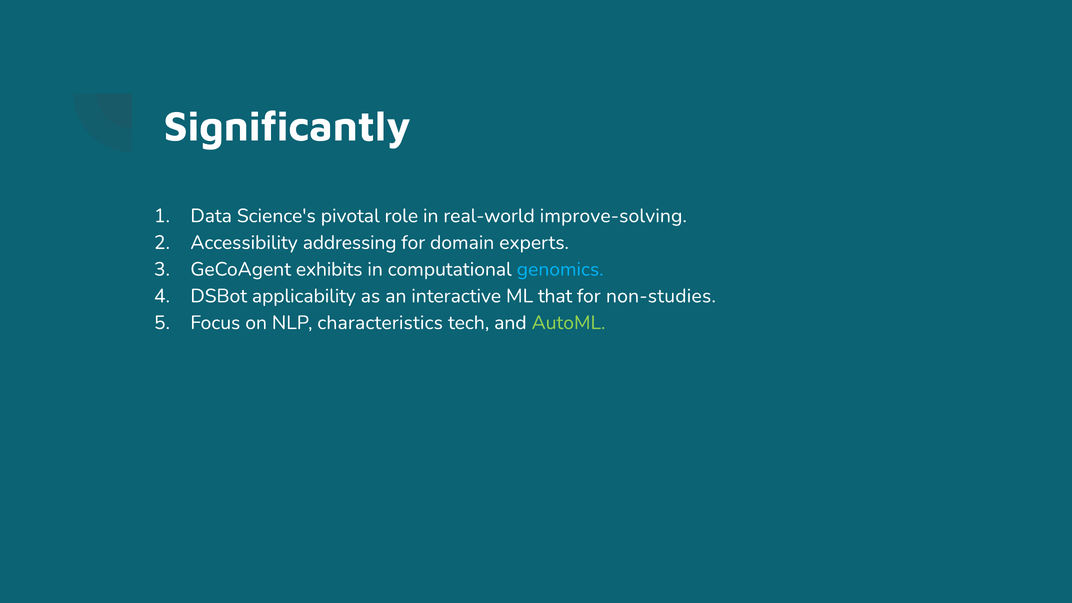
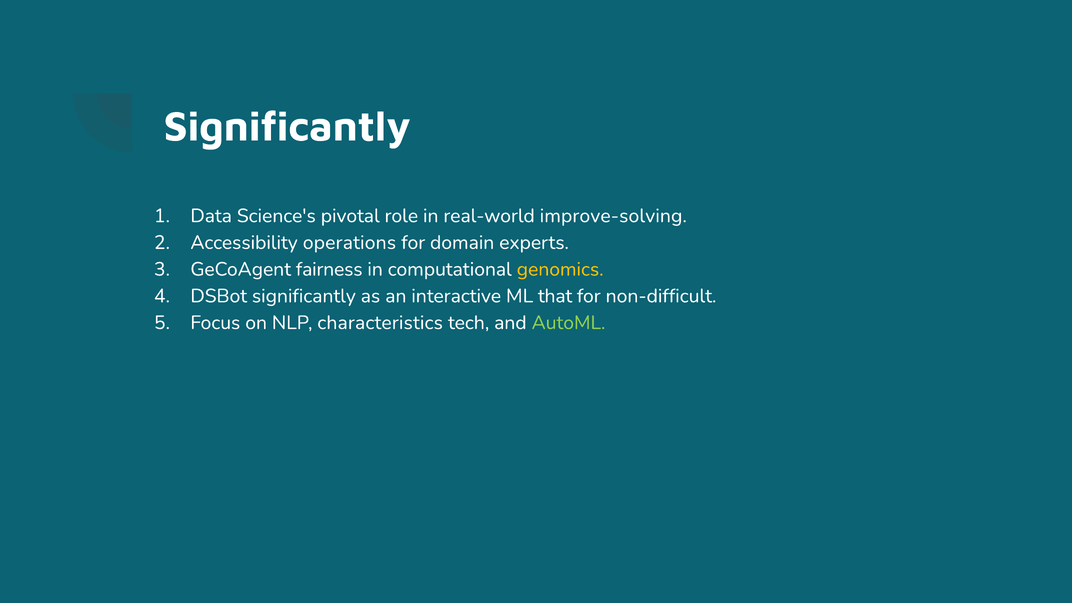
addressing: addressing -> operations (349, 243)
exhibits: exhibits -> fairness (329, 269)
genomics colour: light blue -> yellow (560, 269)
DSBot applicability: applicability -> significantly (304, 296)
non-studies: non-studies -> non-difficult (661, 296)
